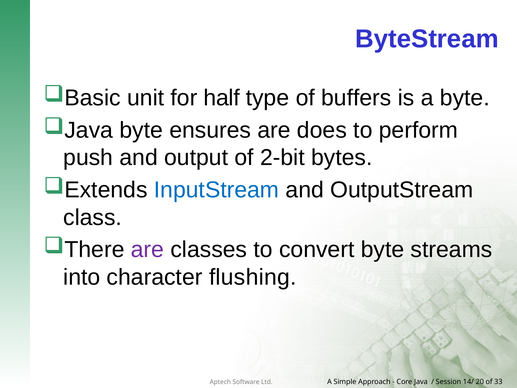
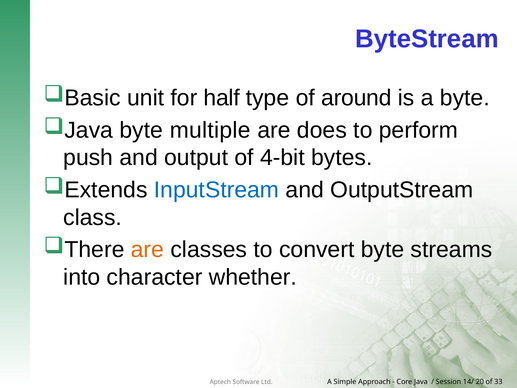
buffers: buffers -> around (356, 98)
ensures: ensures -> multiple (210, 130)
2-bit: 2-bit -> 4-bit (282, 158)
are colour: purple -> orange (147, 250)
flushing: flushing -> whether (253, 277)
